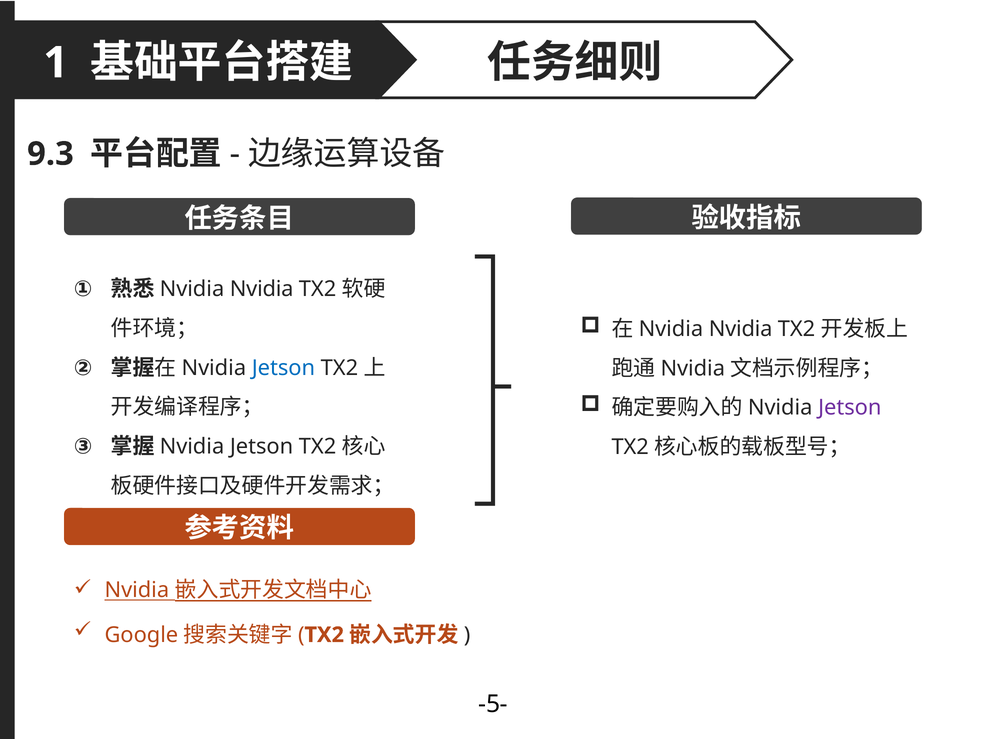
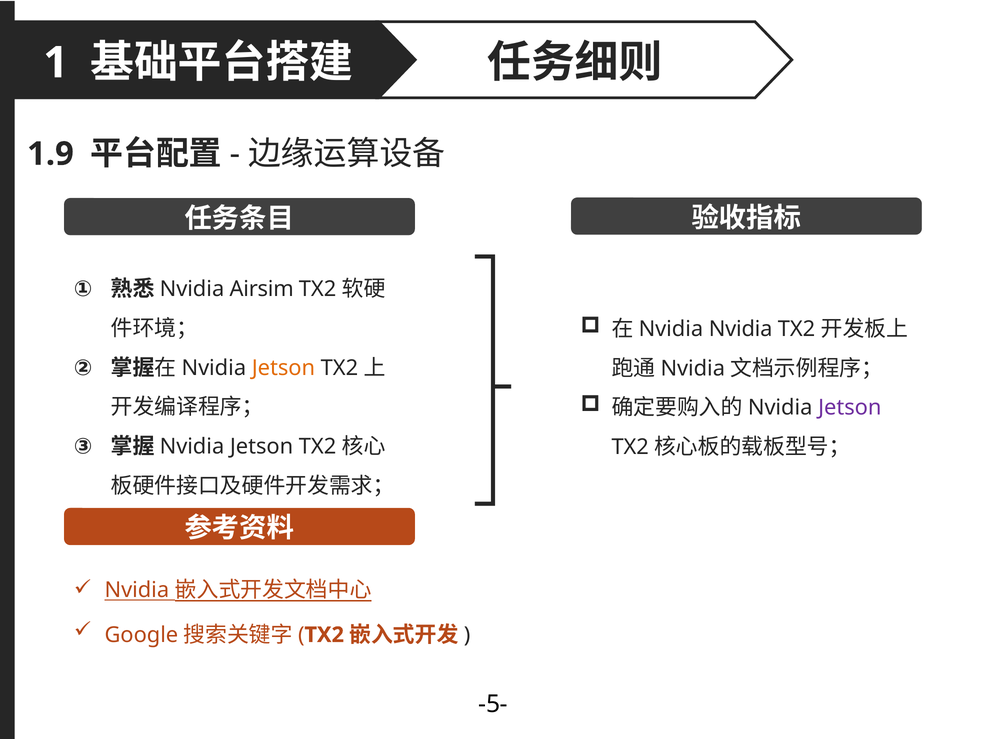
9.3: 9.3 -> 1.9 (50, 154)
Nvidia: Nvidia -> Airsim (262, 289)
Jetson colour: blue -> orange (283, 368)
